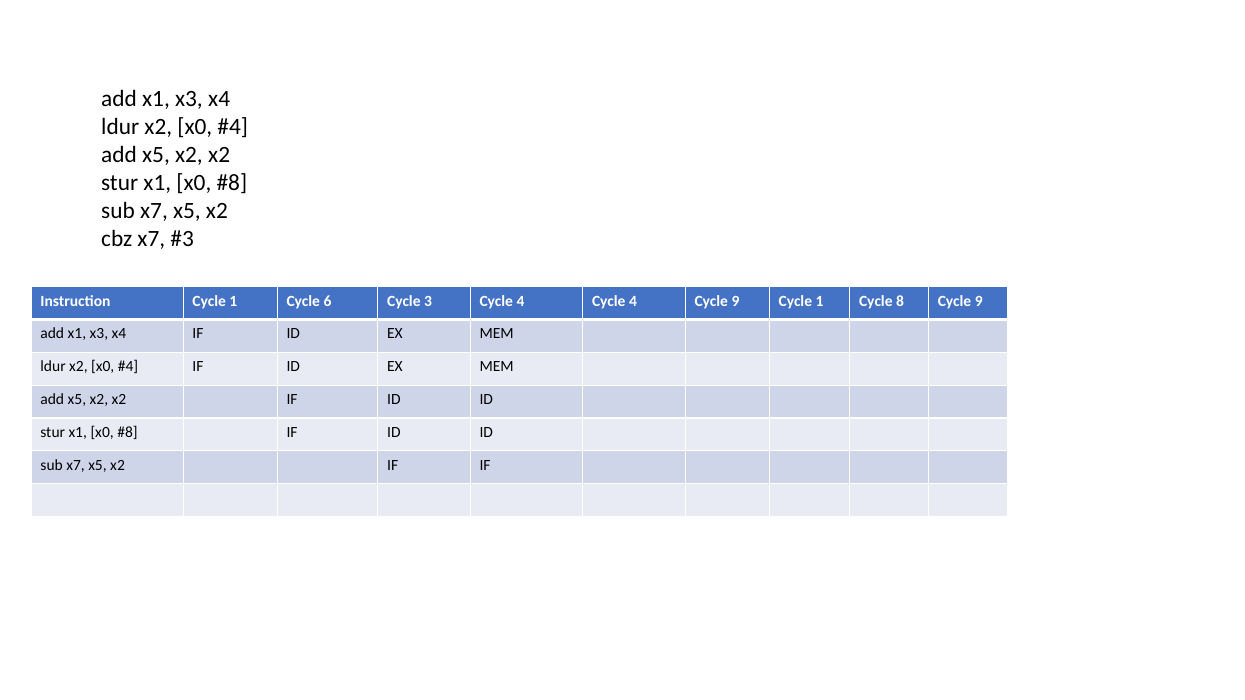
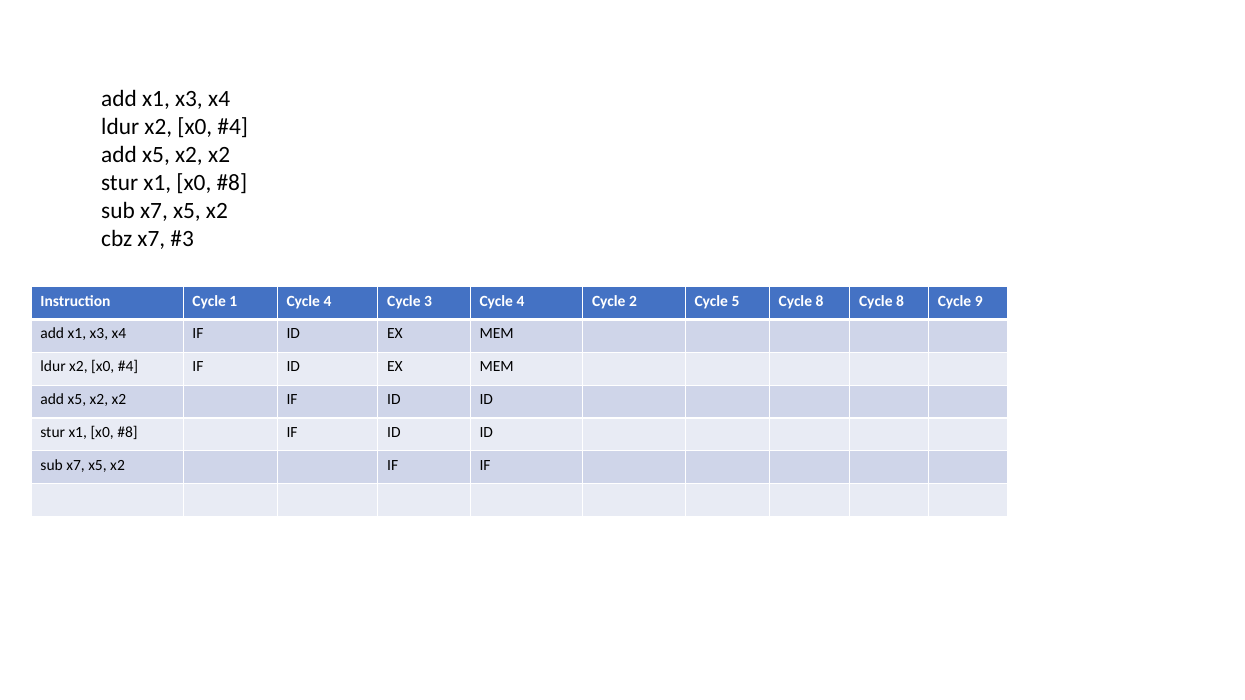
1 Cycle 6: 6 -> 4 (327, 301)
4 Cycle 4: 4 -> 2 (633, 301)
9: 9 -> 5 (735, 301)
1: 1 -> 8 (820, 301)
